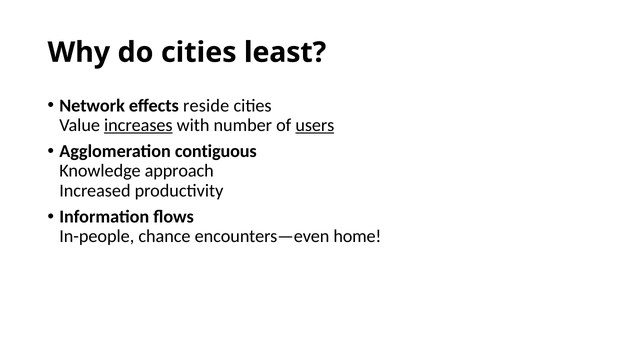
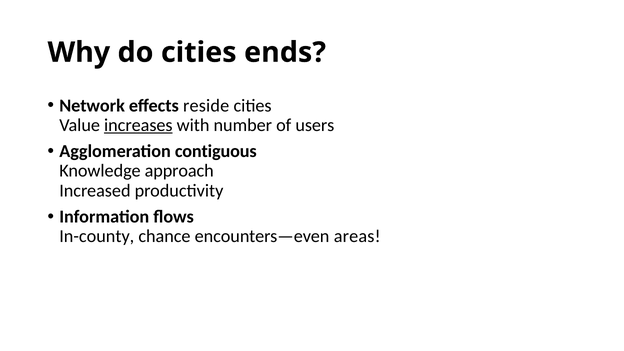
least: least -> ends (285, 52)
users underline: present -> none (315, 125)
In-people: In-people -> In-county (97, 236)
home: home -> areas (357, 236)
